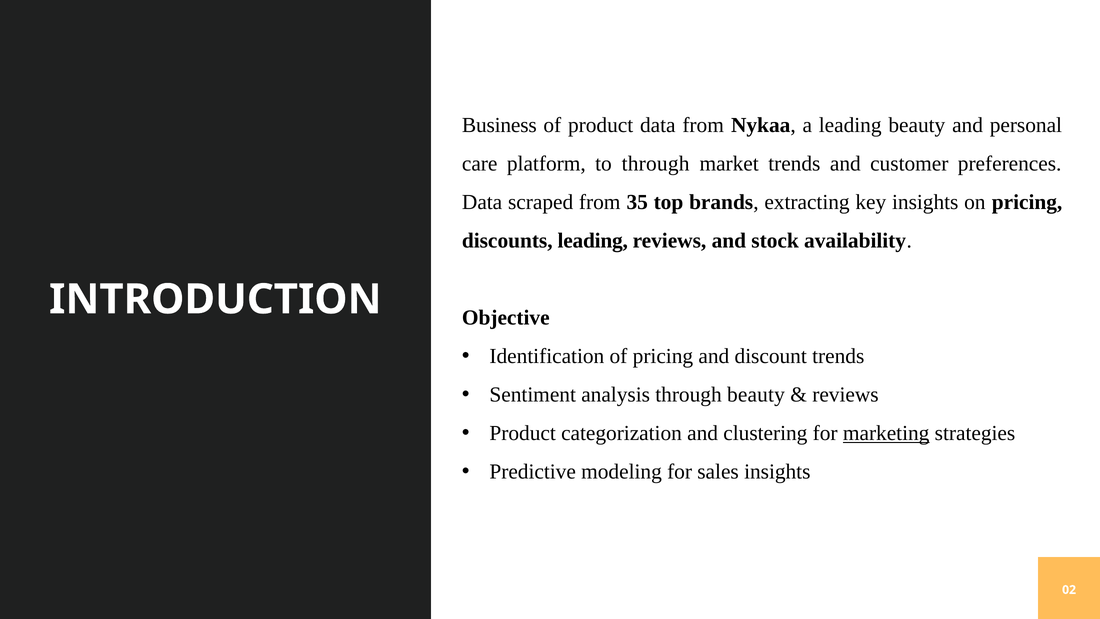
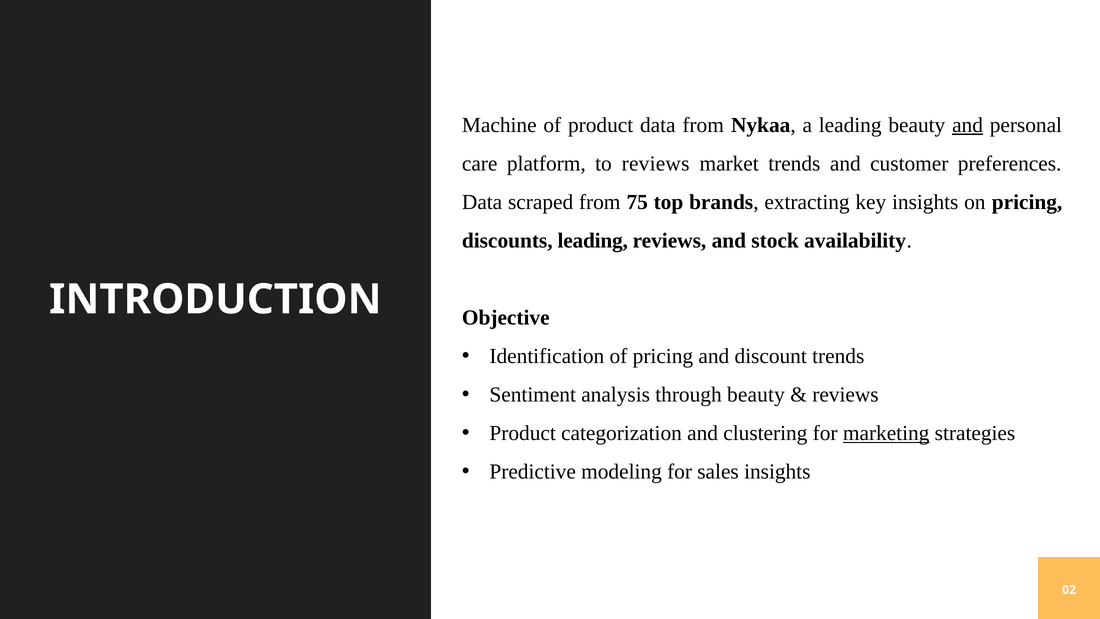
Business: Business -> Machine (499, 125)
and underline: none -> present (968, 125)
to through: through -> reviews (656, 164)
35: 35 -> 75 (637, 202)
